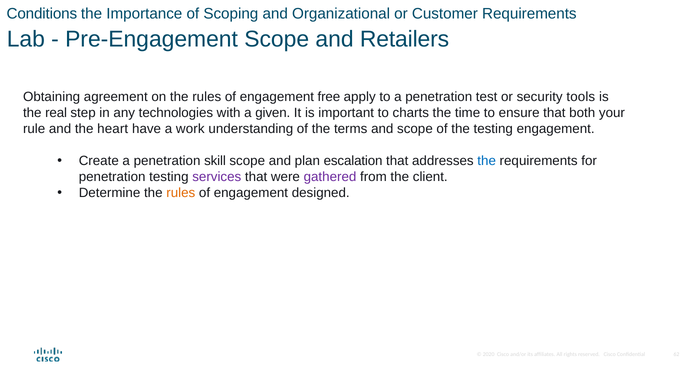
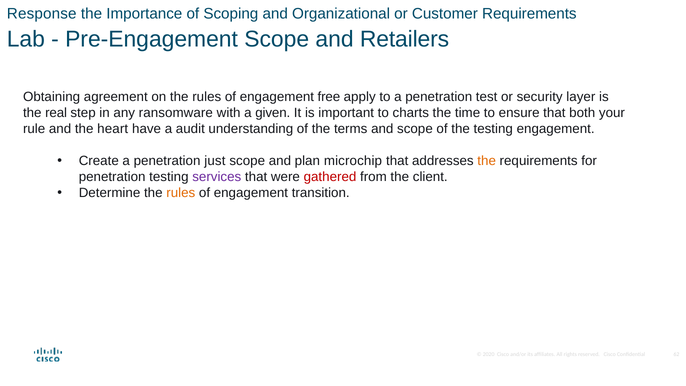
Conditions: Conditions -> Response (42, 14)
tools: tools -> layer (581, 97)
technologies: technologies -> ransomware (176, 113)
work: work -> audit (190, 129)
skill: skill -> just (215, 161)
escalation: escalation -> microchip (353, 161)
the colour: blue -> orange (487, 161)
gathered colour: purple -> red (330, 177)
designed: designed -> transition (321, 193)
